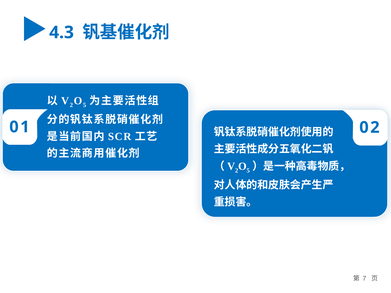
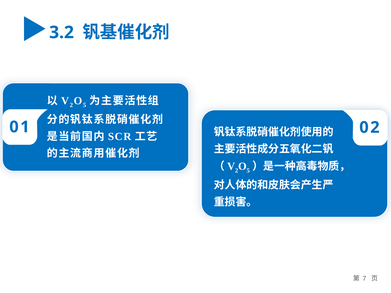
4.3: 4.3 -> 3.2 (62, 32)
